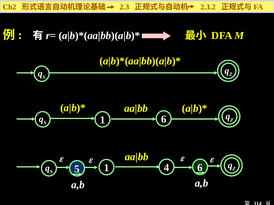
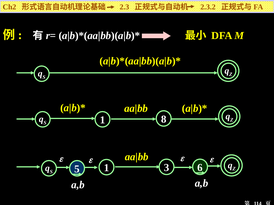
1 6: 6 -> 8 (164, 119)
4: 4 -> 3 (167, 168)
